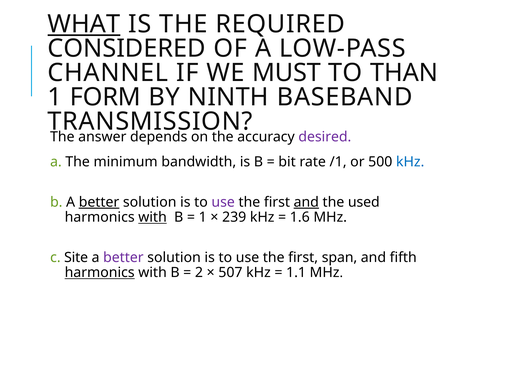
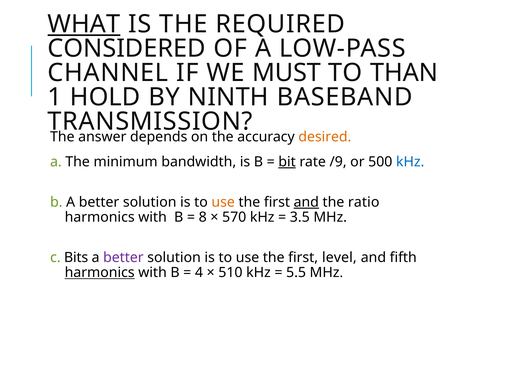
FORM: FORM -> HOLD (105, 97)
desired colour: purple -> orange (325, 137)
bit underline: none -> present (287, 162)
/1: /1 -> /9 (338, 162)
better underline: present -> none (99, 202)
use colour: purple -> orange (223, 202)
used: used -> ratio (364, 202)
with underline: present -> none (153, 217)
1: 1 -> 8 (203, 217)
239: 239 -> 570 (234, 217)
1.6: 1.6 -> 3.5 (300, 217)
Site: Site -> Bits (76, 257)
span: span -> level (339, 257)
2: 2 -> 4 (199, 272)
507: 507 -> 510 (230, 272)
1.1: 1.1 -> 5.5 (296, 272)
